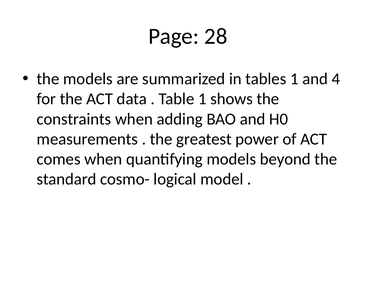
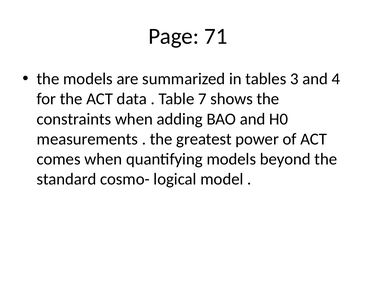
28: 28 -> 71 (216, 36)
tables 1: 1 -> 3 (294, 79)
Table 1: 1 -> 7 (202, 99)
